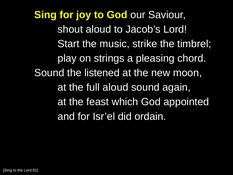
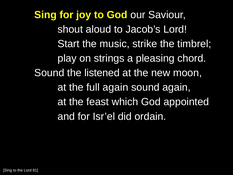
full aloud: aloud -> again (115, 87)
